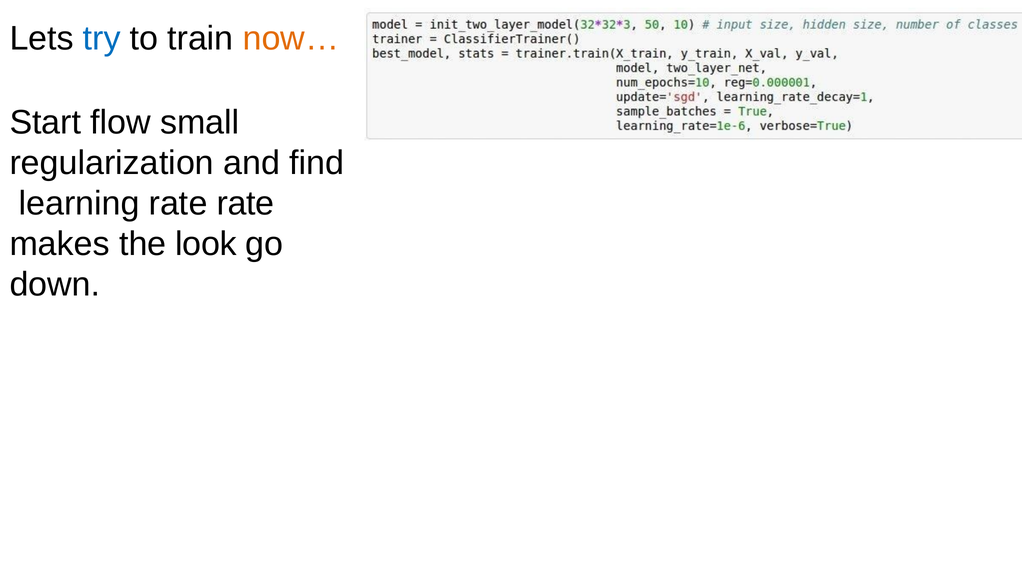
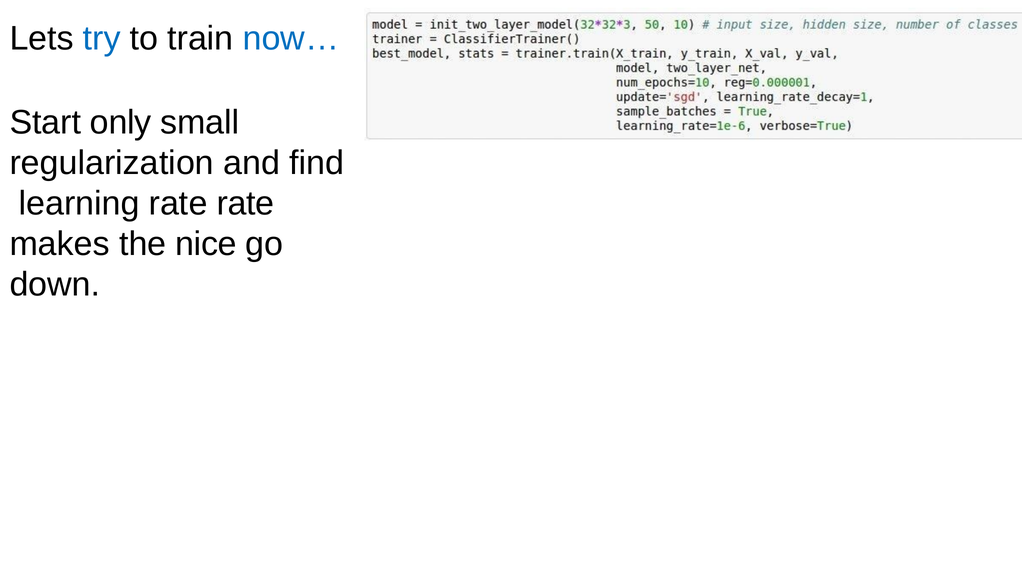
now… colour: orange -> blue (291, 39)
flow: flow -> only (121, 123)
look: look -> nice (206, 244)
